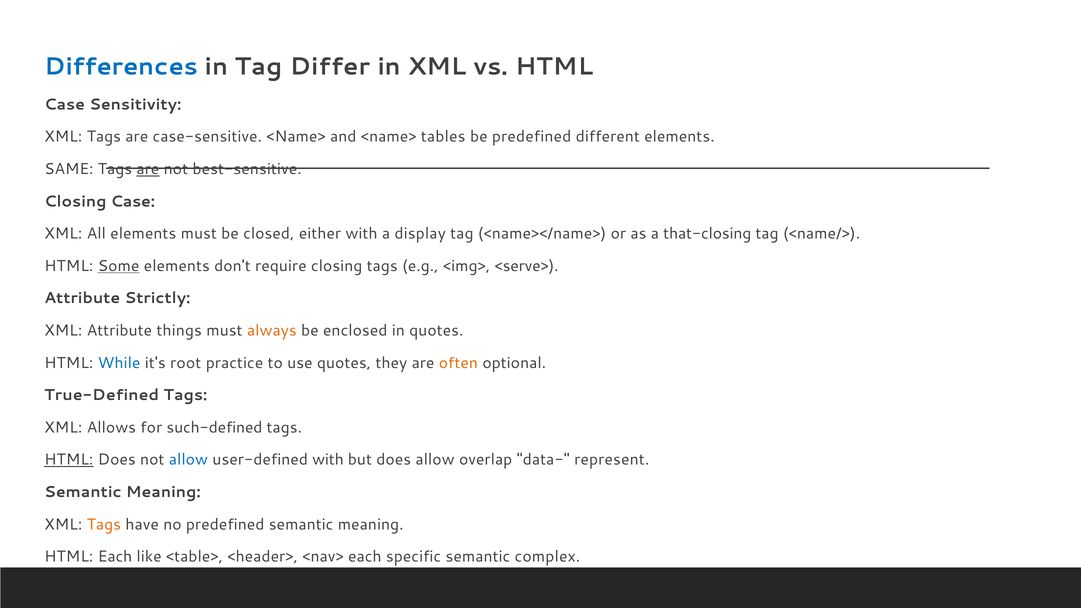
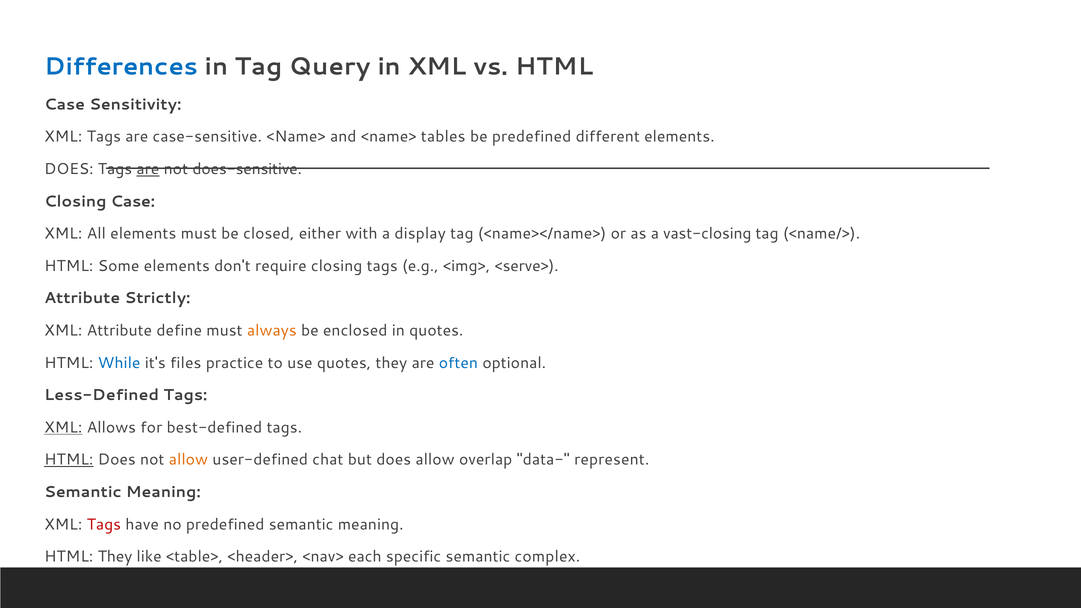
Differ: Differ -> Query (330, 66)
SAME: SAME -> DOES (69, 169)
best-sensitive: best-sensitive -> does-sensitive (247, 169)
that-closing: that-closing -> vast-closing (707, 234)
Some underline: present -> none (119, 266)
things: things -> define (179, 331)
root: root -> files (186, 363)
often colour: orange -> blue (458, 363)
True-Defined: True-Defined -> Less-Defined (102, 395)
XML underline: none -> present (63, 428)
such-defined: such-defined -> best-defined (214, 428)
allow colour: blue -> orange (188, 460)
user-defined with: with -> chat (328, 460)
Tags colour: orange -> red (104, 524)
HTML Each: Each -> They (115, 557)
